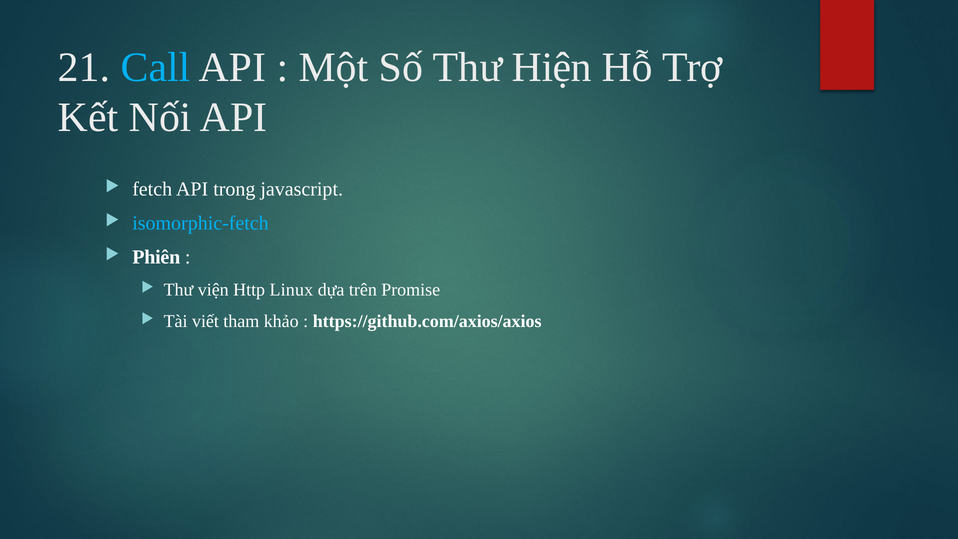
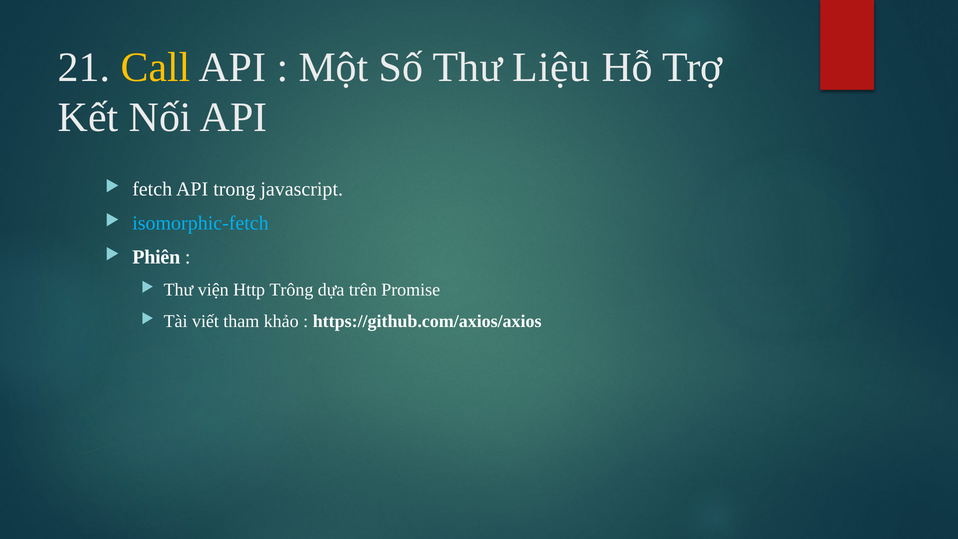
Call colour: light blue -> yellow (156, 67)
Hiện: Hiện -> Liệu (551, 67)
Linux: Linux -> Trông (291, 290)
